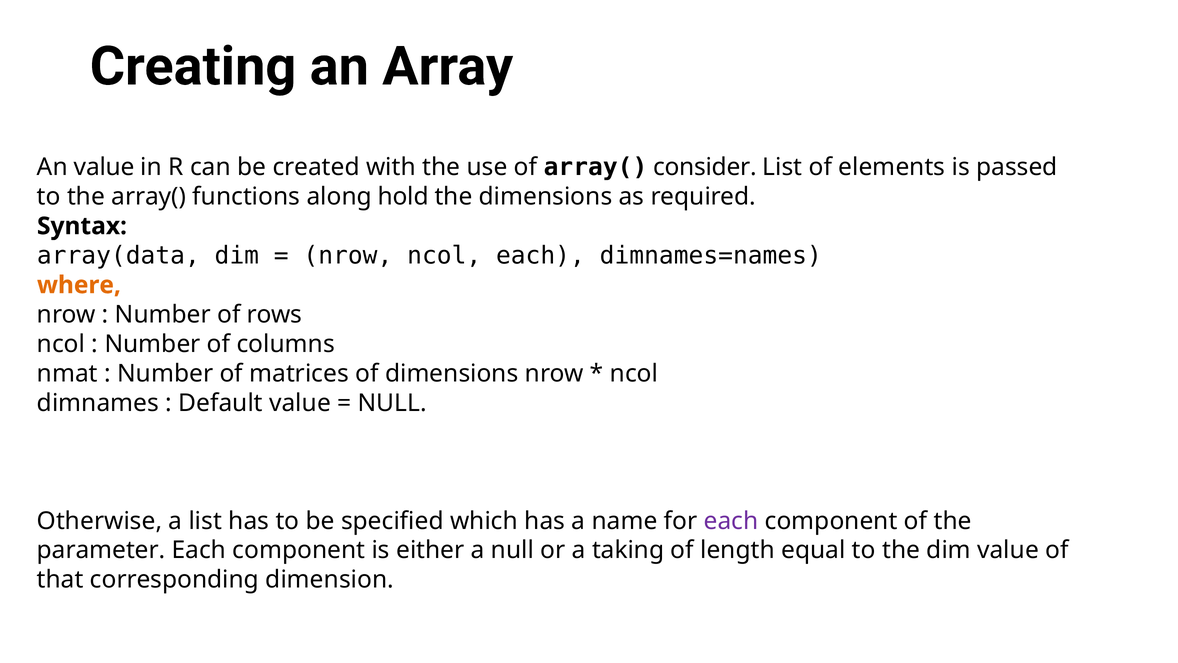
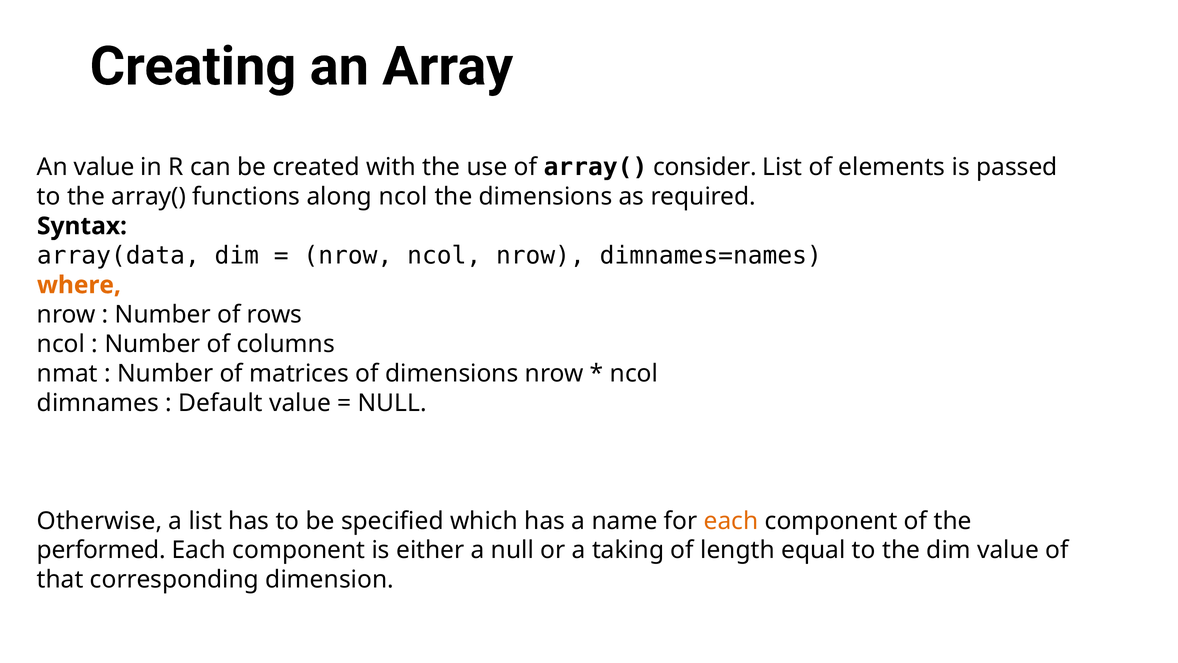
along hold: hold -> ncol (403, 197)
ncol each: each -> nrow (540, 255)
each colour: purple -> orange (731, 521)
parameter: parameter -> performed (101, 550)
